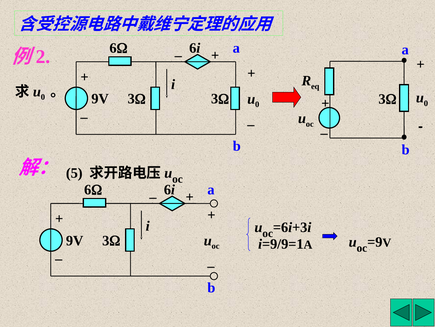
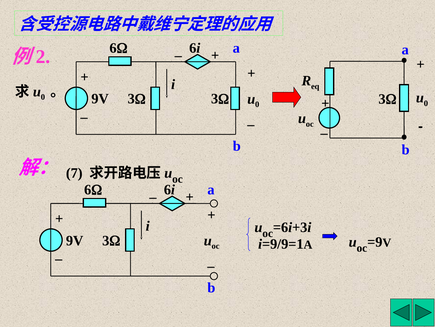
5: 5 -> 7 (74, 173)
